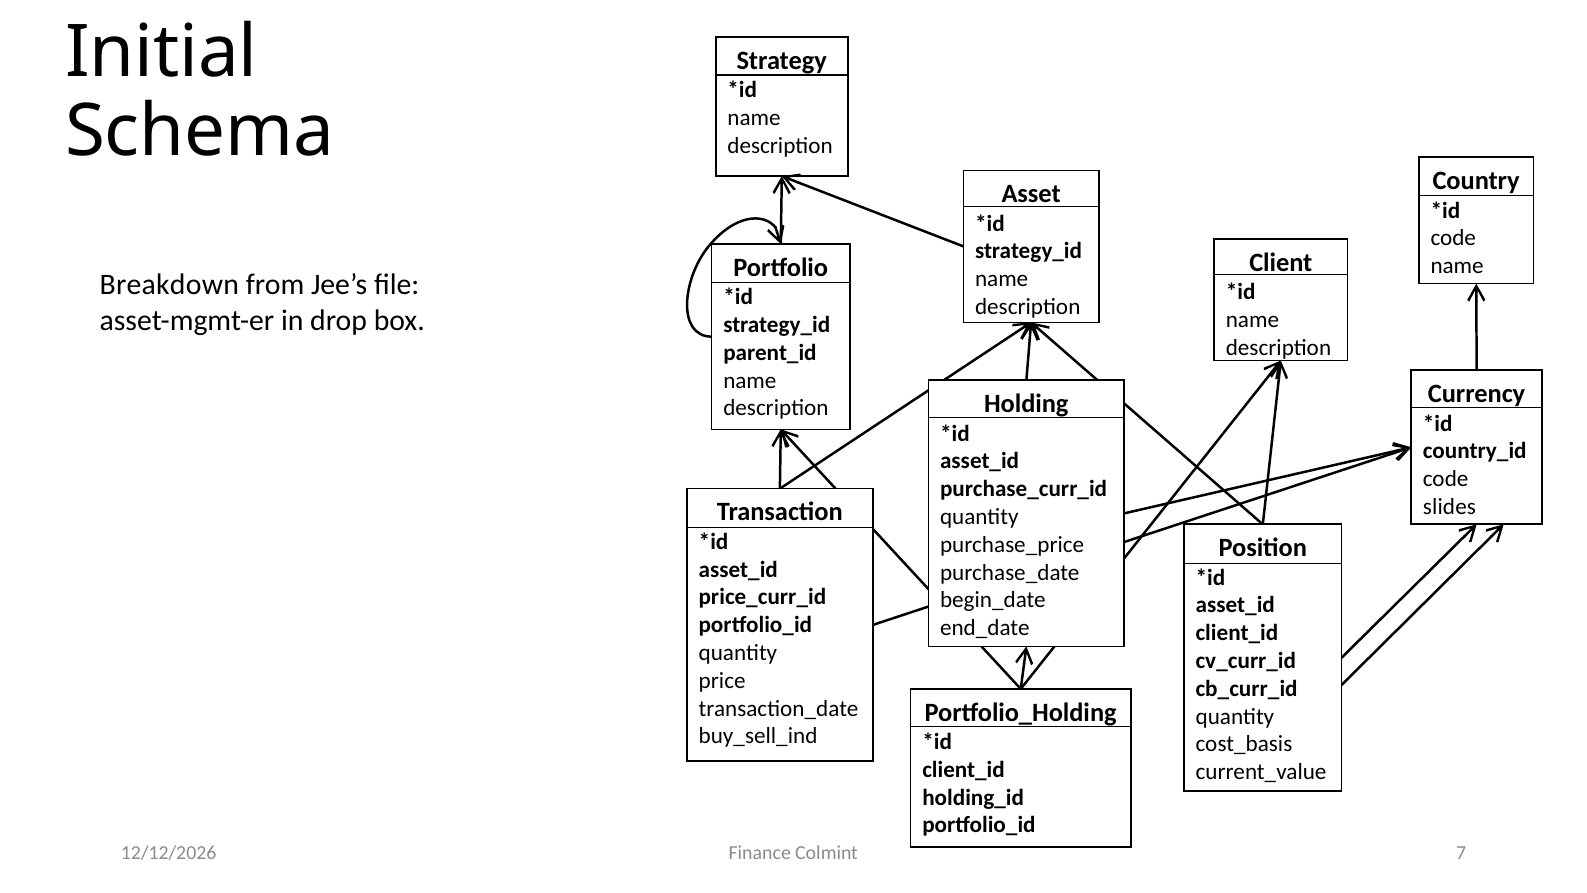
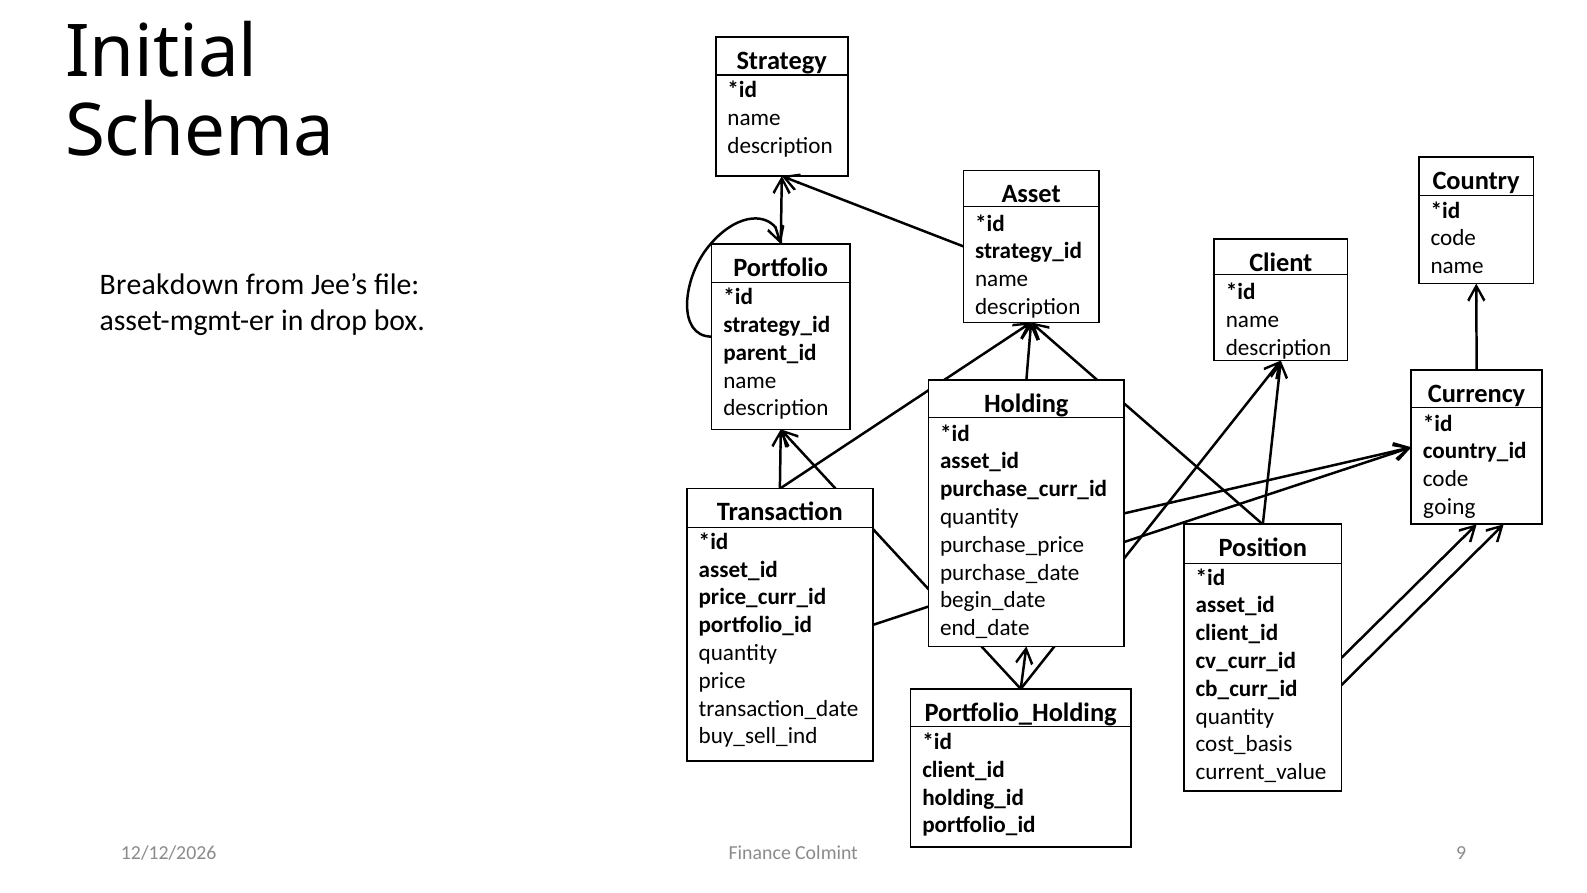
slides: slides -> going (1449, 507)
7: 7 -> 9 (1461, 852)
